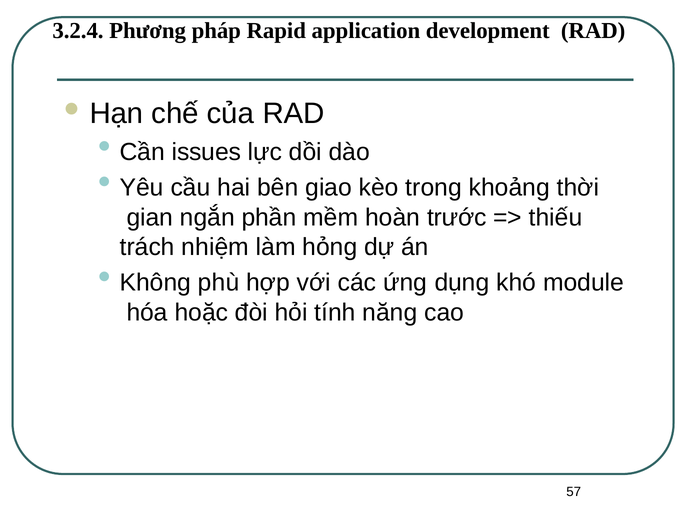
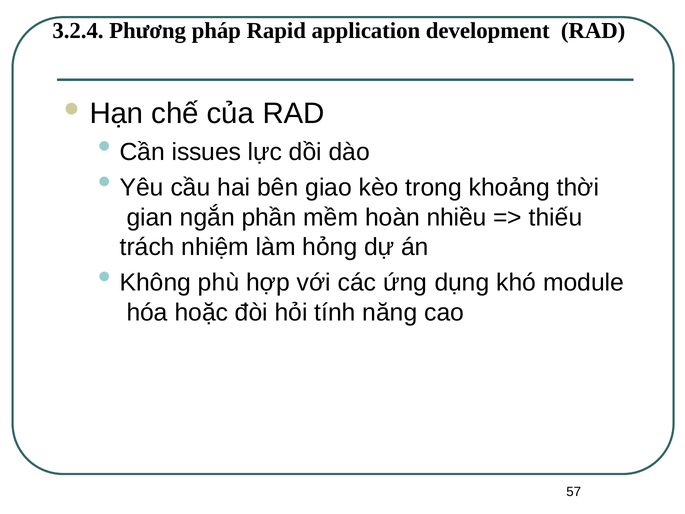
trước: trước -> nhiều (457, 217)
